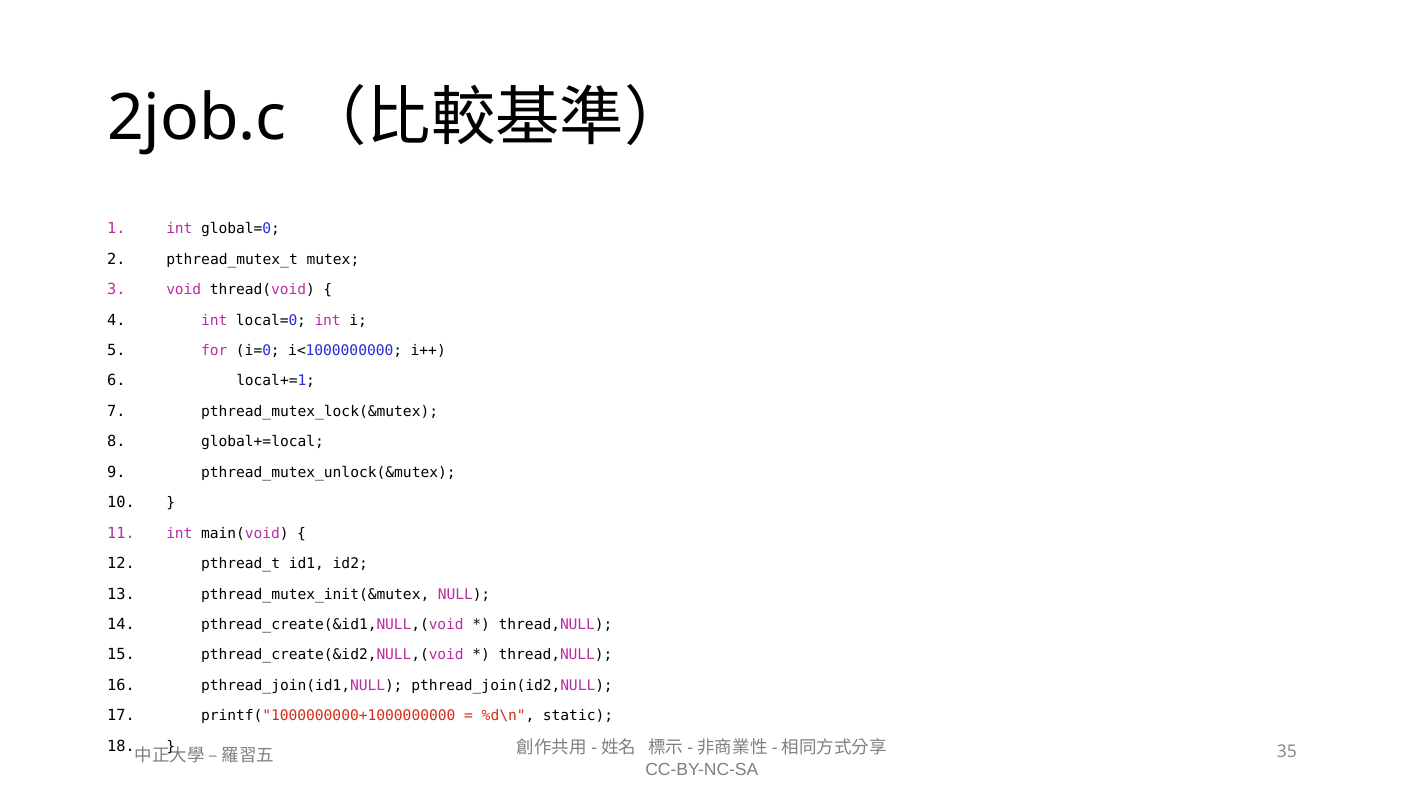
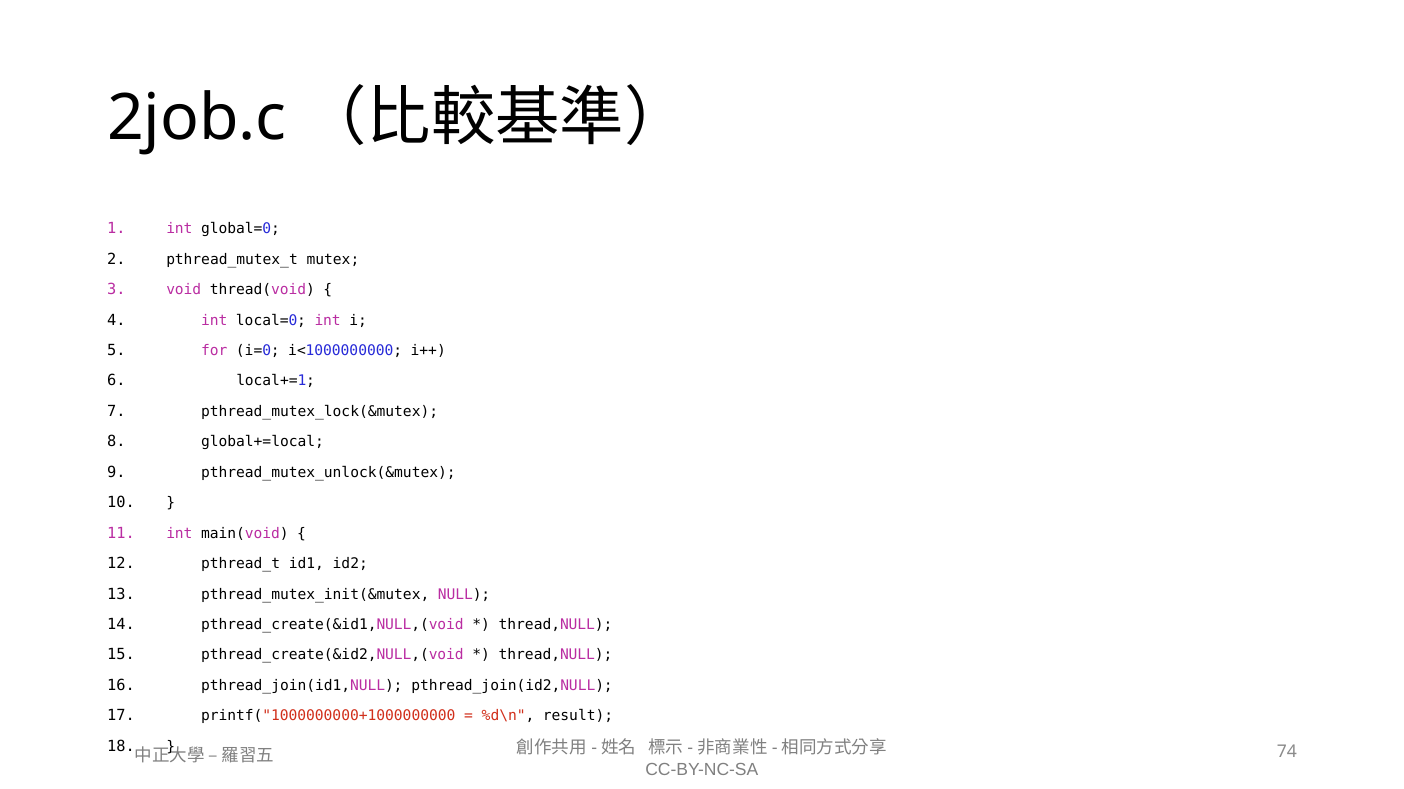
static: static -> result (578, 717)
35: 35 -> 74 (1287, 753)
